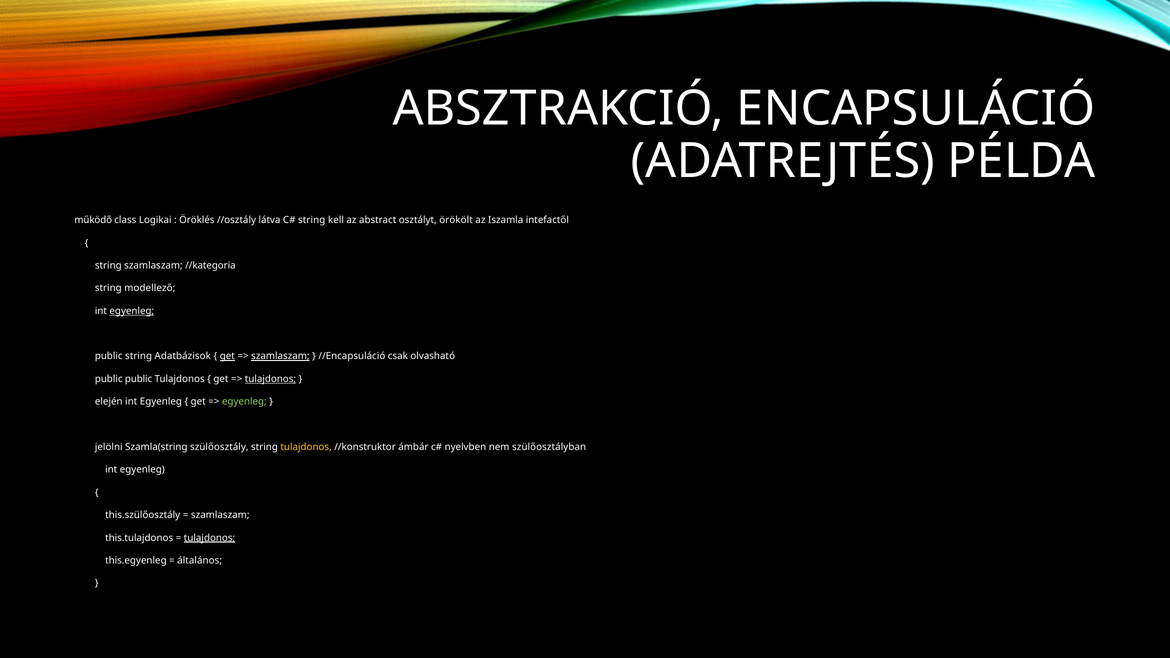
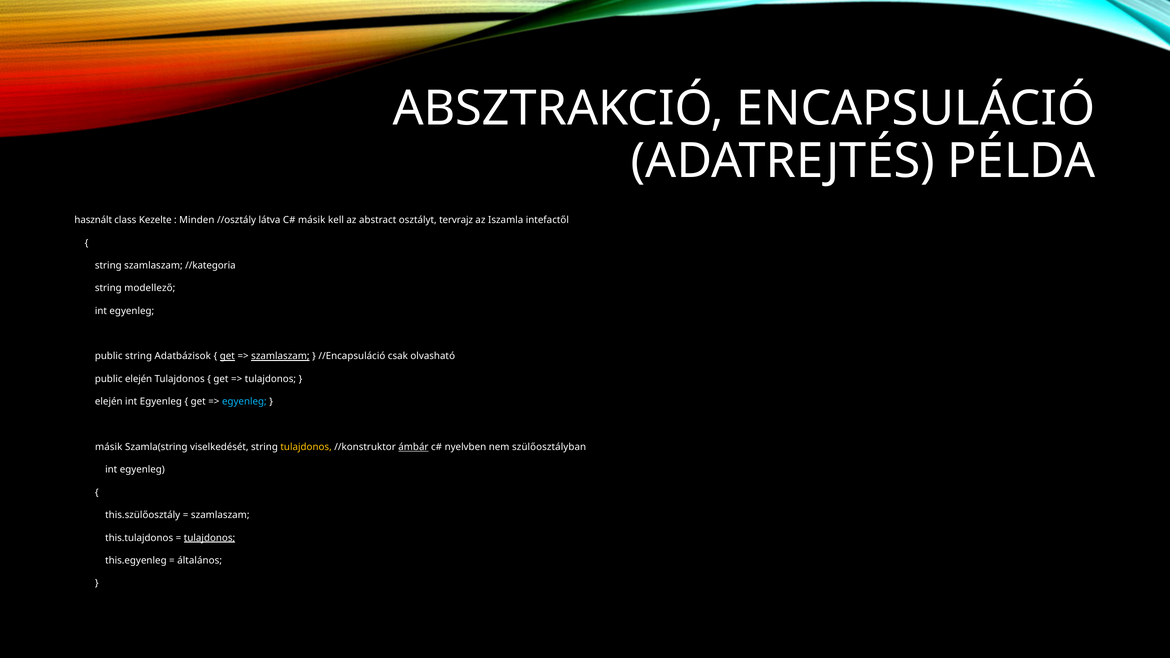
működő: működő -> használt (93, 220)
Logikai: Logikai -> Kezelte (155, 220)
Öröklés: Öröklés -> Minden (197, 220)
string: string -> másik (312, 220)
örökölt: örökölt -> tervrajz (456, 220)
egyenleg underline: present -> none (132, 311)
public public: public -> elején (139, 379)
tulajdonos underline: present -> none (270, 379)
egyenleg colour: light green -> light blue (244, 402)
jelölni: jelölni -> másik (109, 447)
szülőosztály: szülőosztály -> viselkedését (219, 447)
ámbár underline: none -> present (413, 447)
